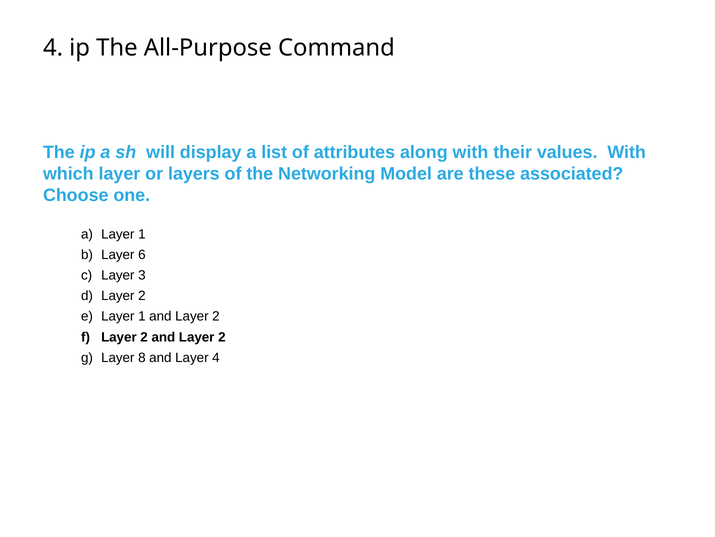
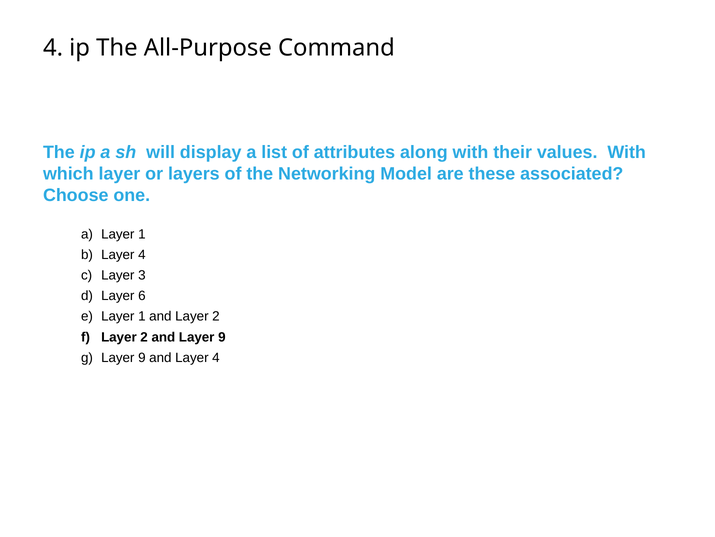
6: 6 -> 4 (142, 254)
2: 2 -> 6 (142, 296)
2 and Layer 2: 2 -> 9 (222, 337)
8: 8 -> 9 (142, 357)
